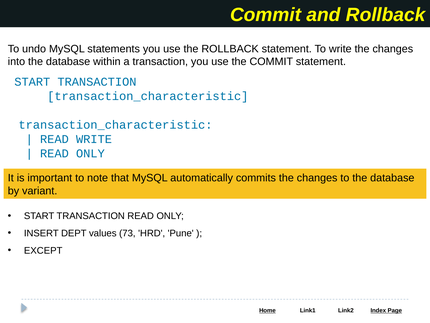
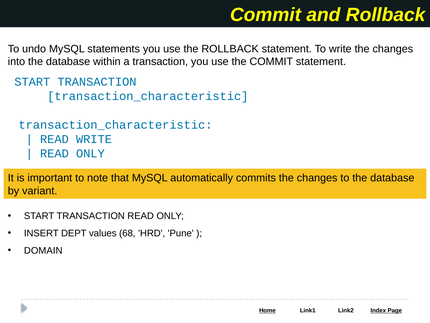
73: 73 -> 68 (127, 233)
EXCEPT: EXCEPT -> DOMAIN (43, 250)
